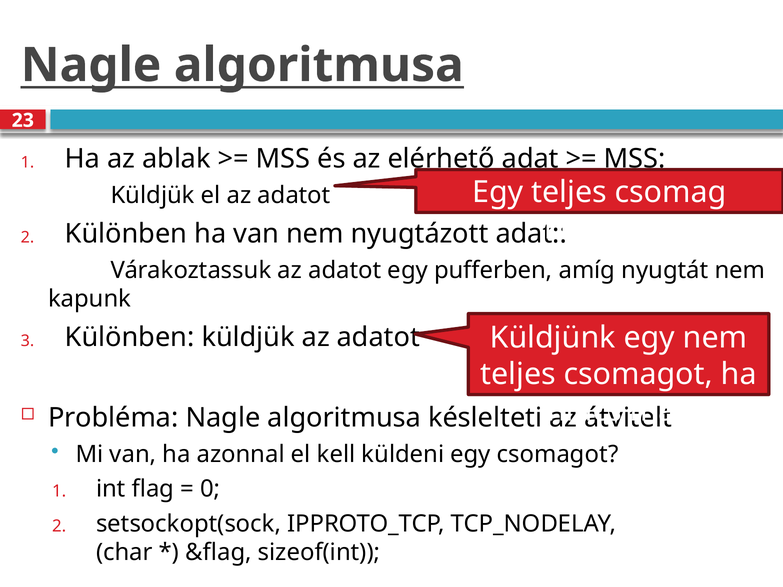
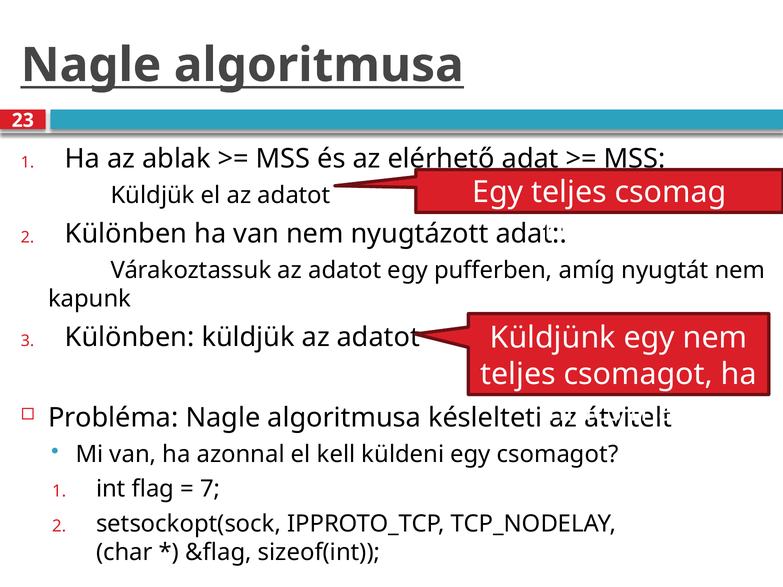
0: 0 -> 7 (210, 489)
